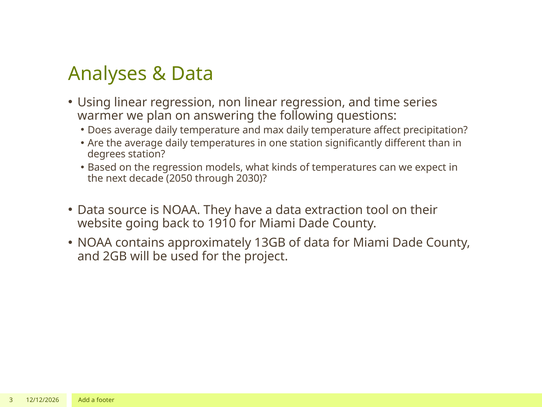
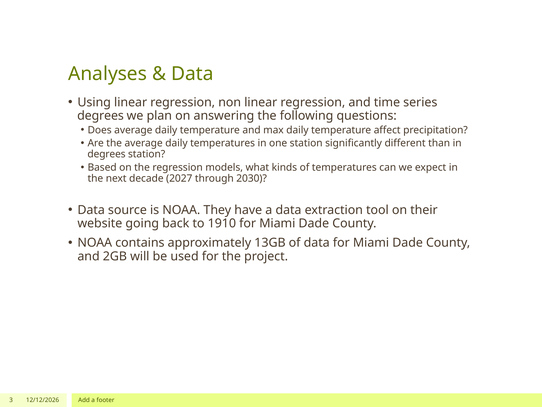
warmer: warmer -> degrees (101, 115)
2050: 2050 -> 2027 (179, 178)
